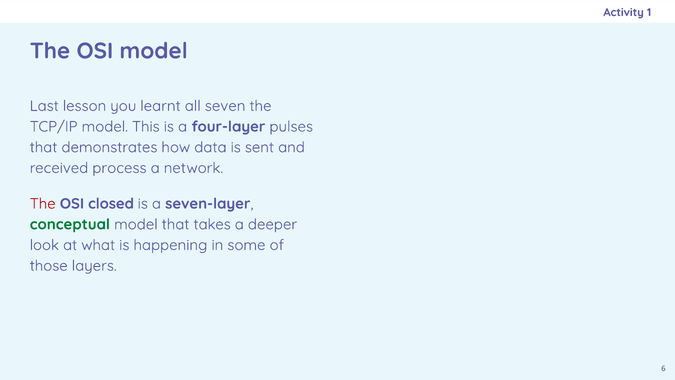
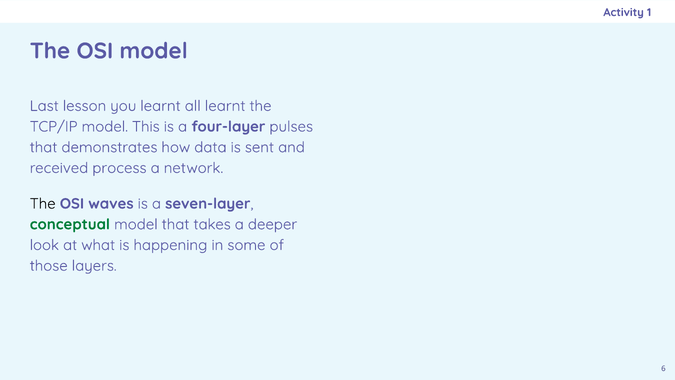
all seven: seven -> learnt (225, 106)
The colour: red -> black (43, 204)
closed: closed -> waves (111, 204)
